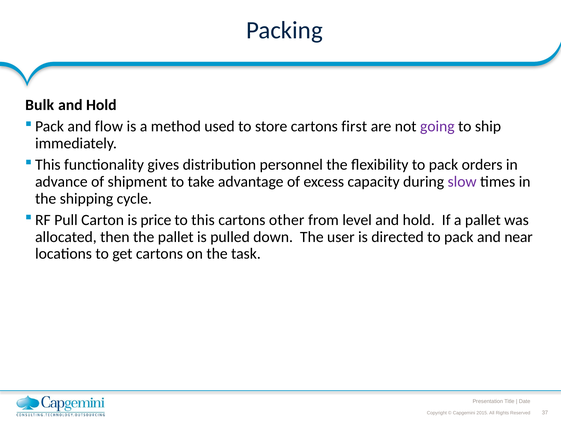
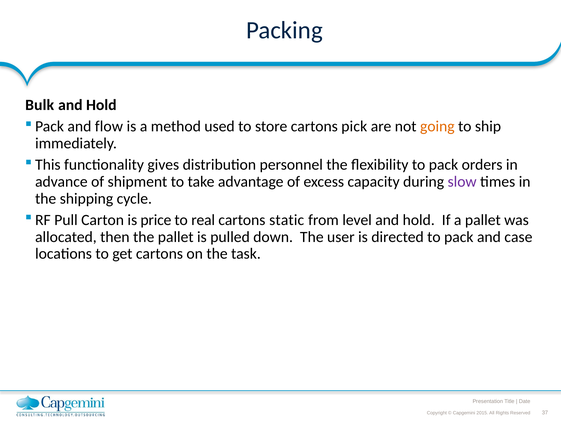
first: first -> pick (354, 126)
going colour: purple -> orange (437, 126)
to this: this -> real (203, 220)
other: other -> static (287, 220)
near: near -> case (518, 237)
